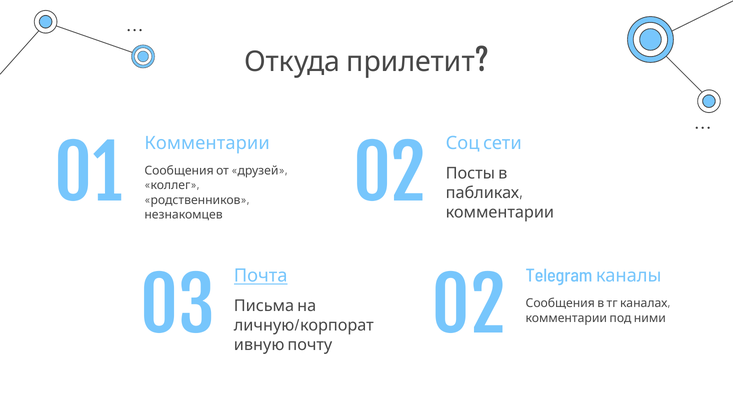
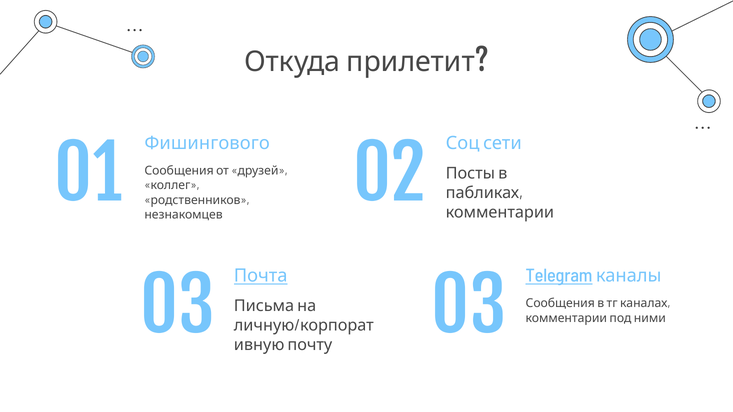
Комментарии: Комментарии -> Фишингового (207, 143)
Telegram underline: none -> present (559, 276)
03 02: 02 -> 03 (469, 309)
